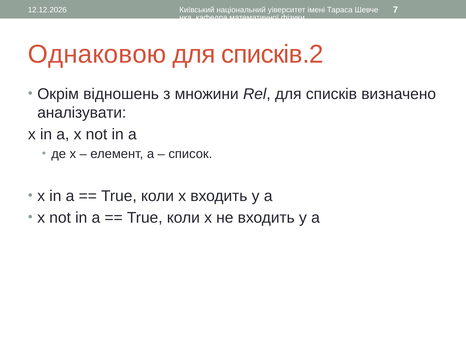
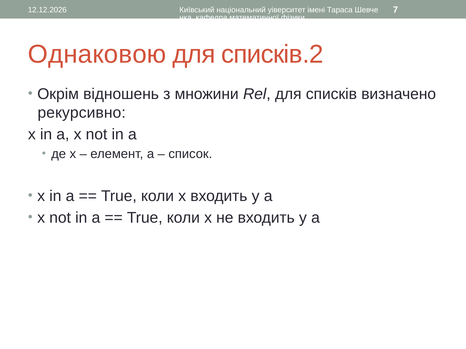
аналізувати: аналізувати -> рекурсивно (82, 113)
